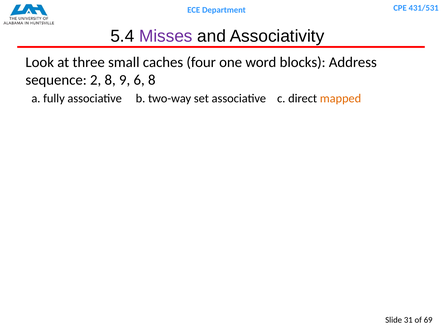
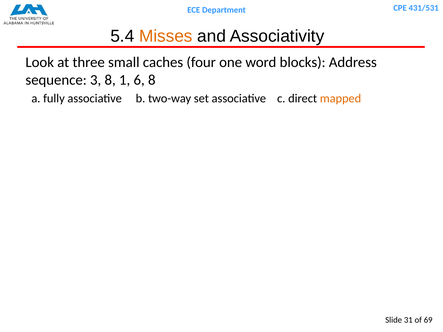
Misses colour: purple -> orange (166, 36)
2: 2 -> 3 (96, 80)
9: 9 -> 1 (125, 80)
